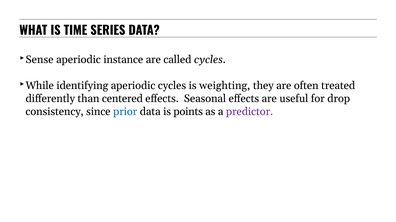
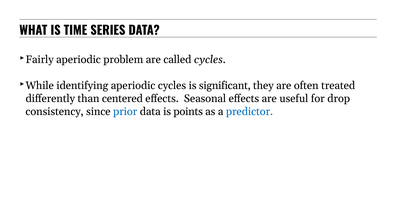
Sense: Sense -> Fairly (40, 60)
instance: instance -> problem (123, 60)
weighting: weighting -> significant (225, 86)
predictor colour: purple -> blue (249, 112)
